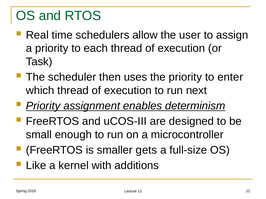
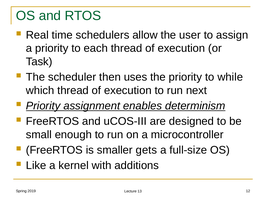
enter: enter -> while (230, 77)
